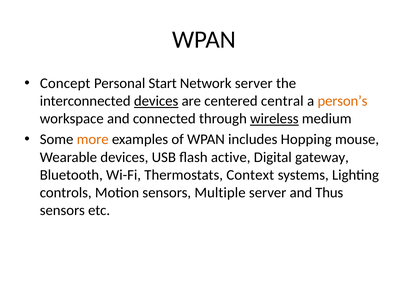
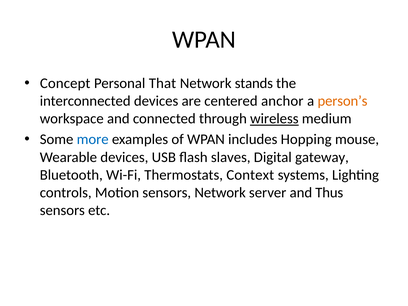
Start: Start -> That (163, 83)
Network server: server -> stands (254, 83)
devices underline: present -> none (156, 101)
central: central -> anchor (282, 101)
more colour: orange -> blue (93, 139)
active: active -> slaves (231, 157)
sensors Multiple: Multiple -> Network (220, 193)
